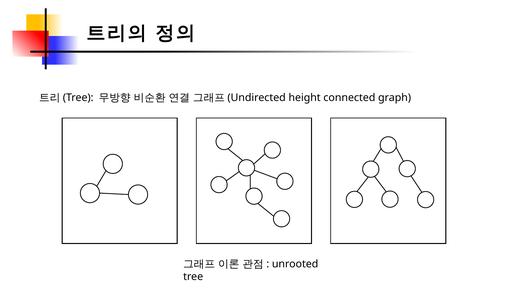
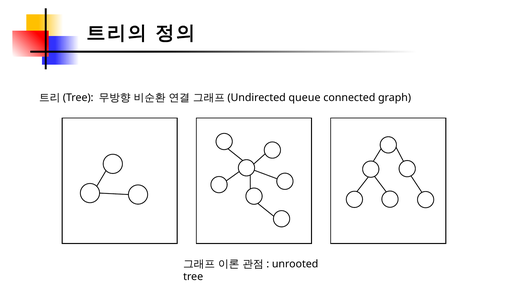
height: height -> queue (305, 97)
